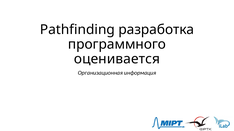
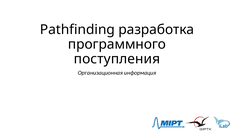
оценивается: оценивается -> поступления (117, 59)
